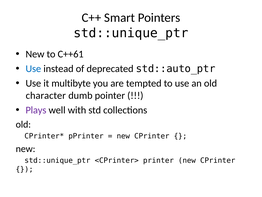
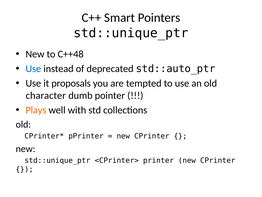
C++61: C++61 -> C++48 (71, 54)
multibyte: multibyte -> proposals (71, 83)
Plays colour: purple -> orange (36, 110)
